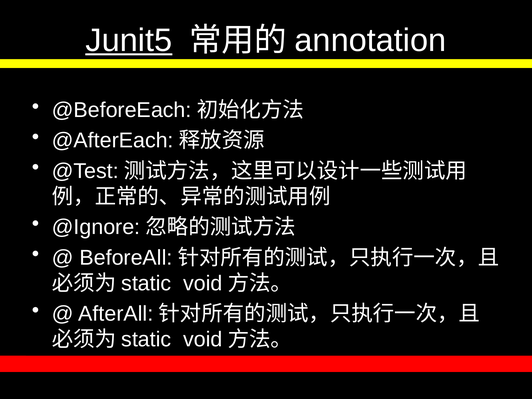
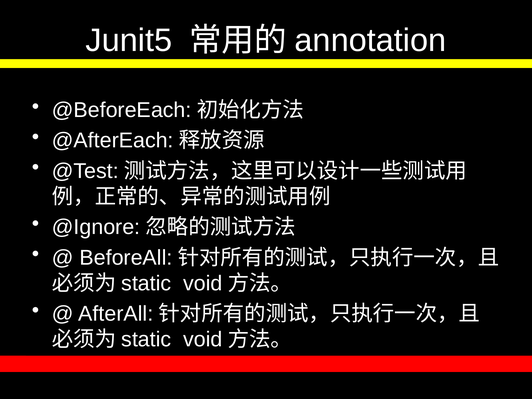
Junit5 underline: present -> none (129, 40)
